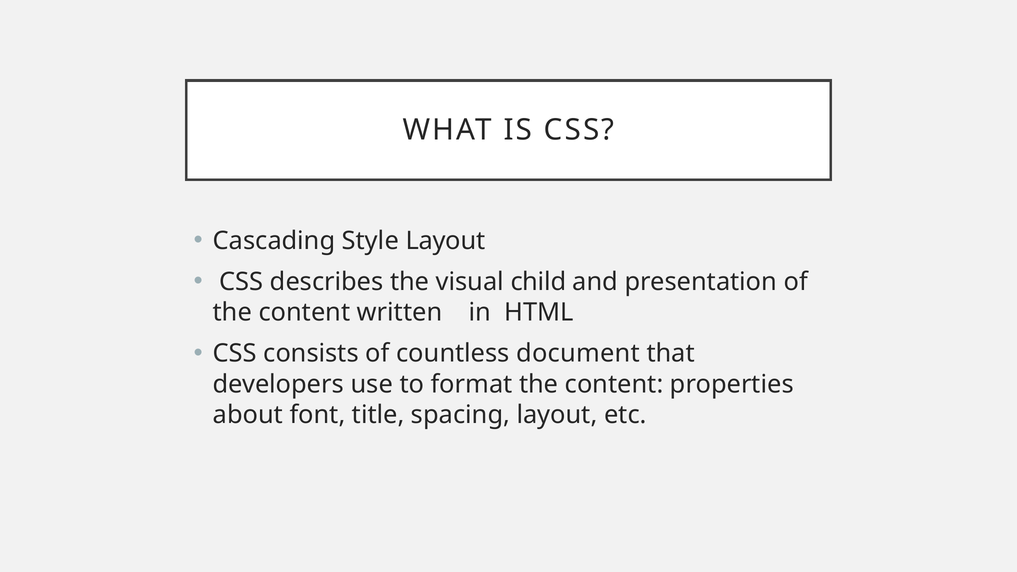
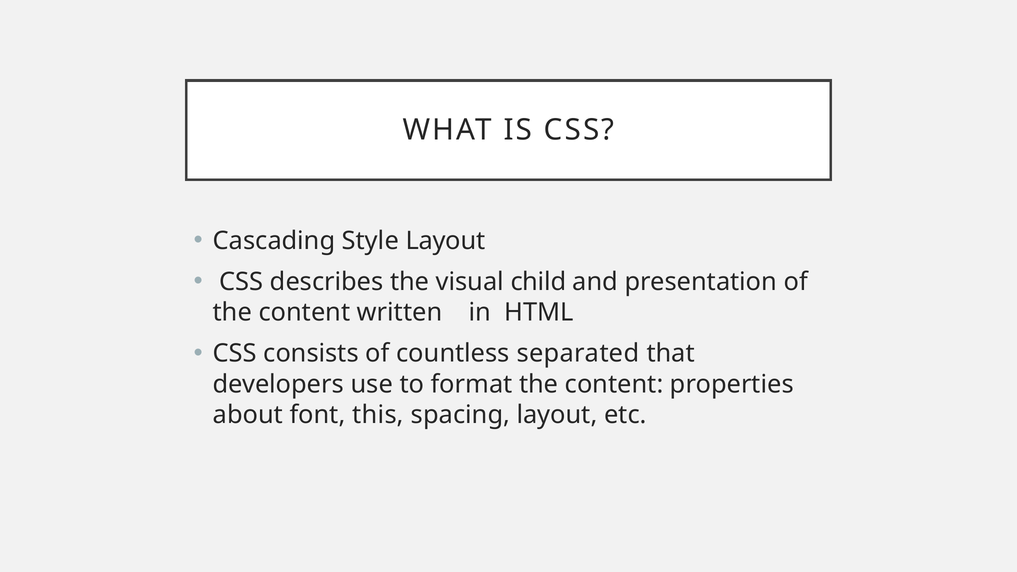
document: document -> separated (578, 354)
title: title -> this (378, 415)
